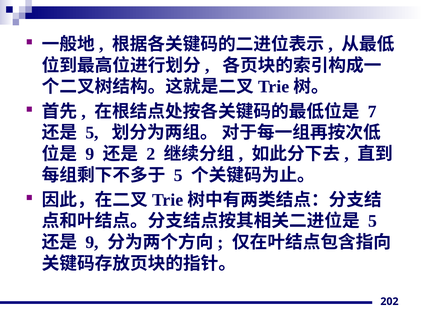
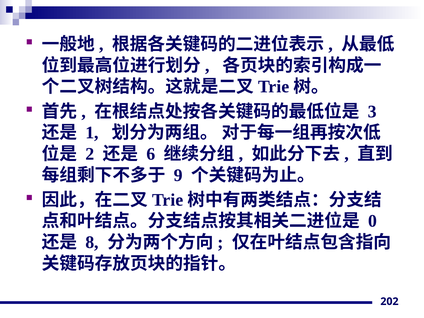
7: 7 -> 3 (372, 112)
5: 5 -> 1 (92, 133)
9: 9 -> 2 (90, 154)
2: 2 -> 6 (151, 154)
5: 5 -> 9 (178, 175)
5: 5 -> 0 (373, 221)
9: 9 -> 8 (92, 242)
